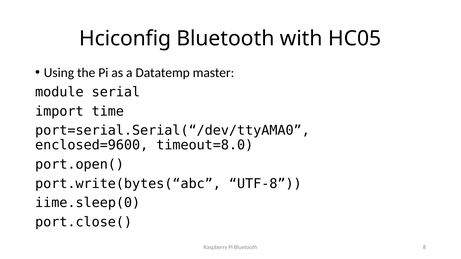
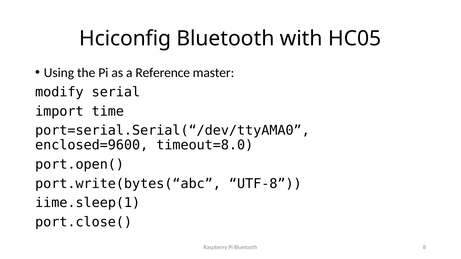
Datatemp: Datatemp -> Reference (163, 73)
module: module -> modify (59, 92)
iime.sleep(0: iime.sleep(0 -> iime.sleep(1 (88, 203)
